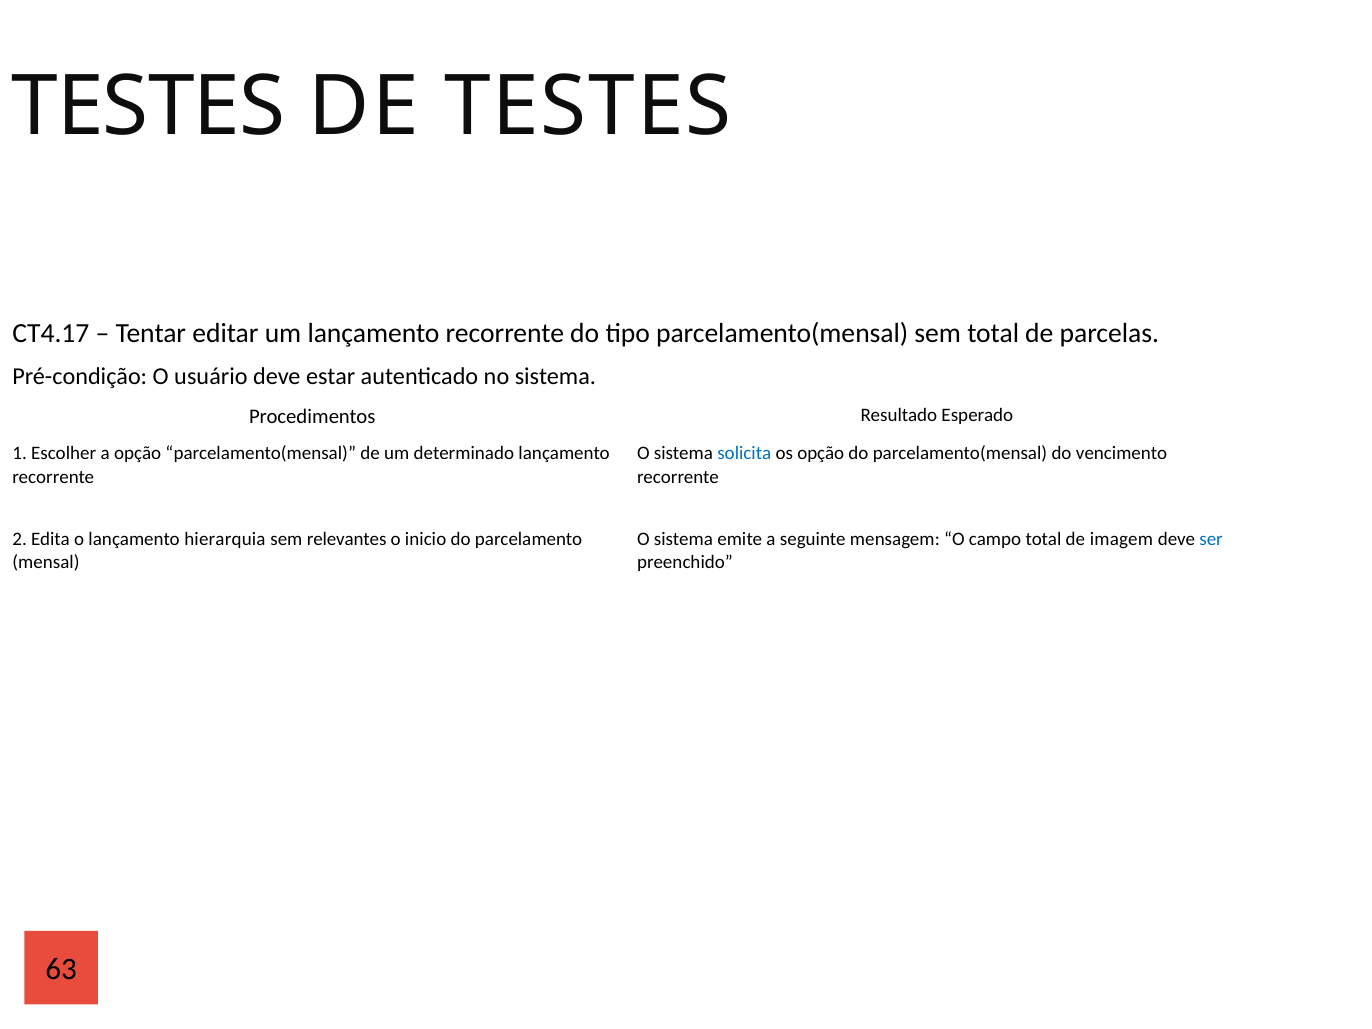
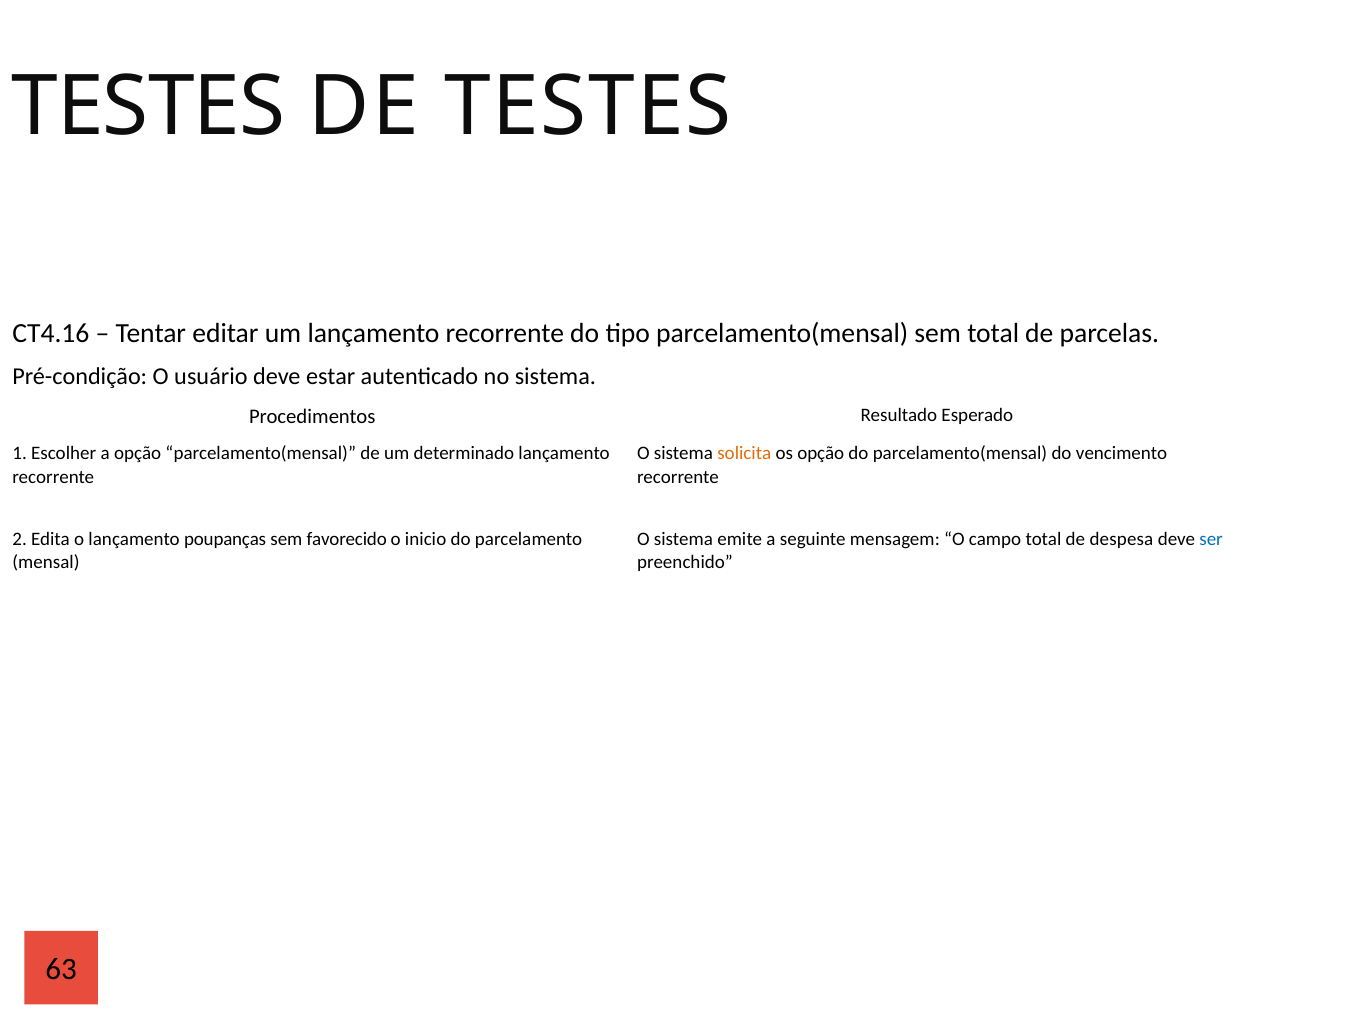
CT4.17: CT4.17 -> CT4.16 (51, 334)
solicita colour: blue -> orange (744, 453)
hierarquia: hierarquia -> poupanças (225, 539)
relevantes: relevantes -> favorecido (347, 539)
imagem: imagem -> despesa (1121, 539)
